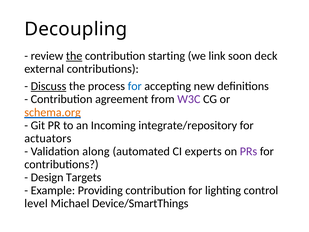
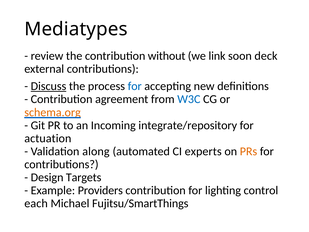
Decoupling: Decoupling -> Mediatypes (76, 29)
the underline: present -> none (74, 56)
starting: starting -> without (167, 56)
W3C colour: purple -> blue (189, 99)
actuators: actuators -> actuation (48, 138)
PRs colour: purple -> orange (248, 151)
Providing: Providing -> Providers (100, 190)
level: level -> each (36, 203)
Device/SmartThings: Device/SmartThings -> Fujitsu/SmartThings (140, 203)
